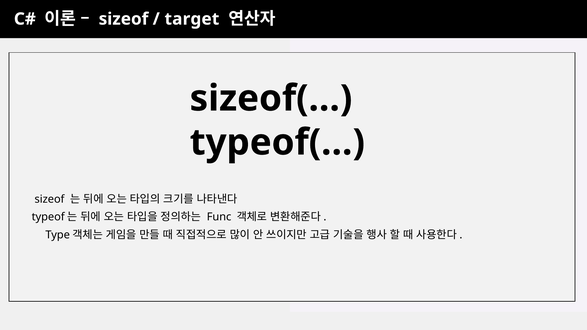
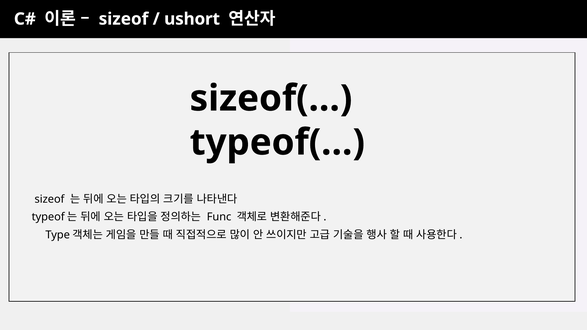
target: target -> ushort (192, 19)
